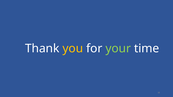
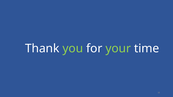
you colour: yellow -> light green (73, 49)
